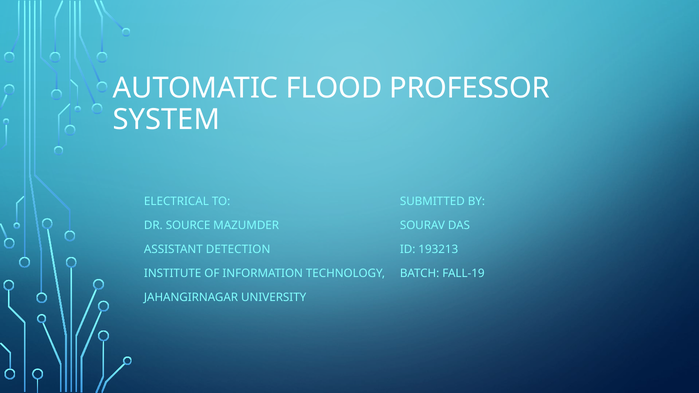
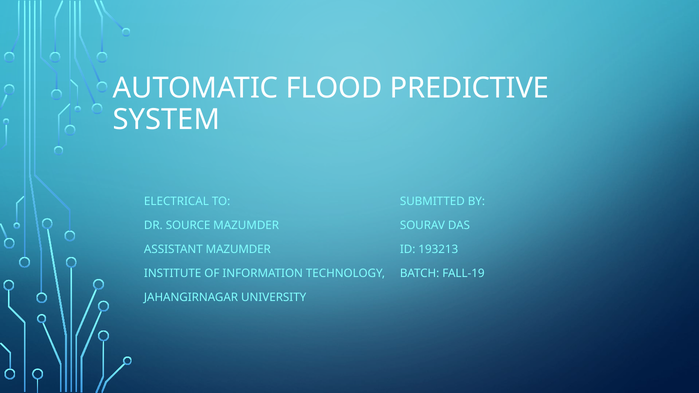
PROFESSOR: PROFESSOR -> PREDICTIVE (469, 88)
ASSISTANT DETECTION: DETECTION -> MAZUMDER (238, 249)
